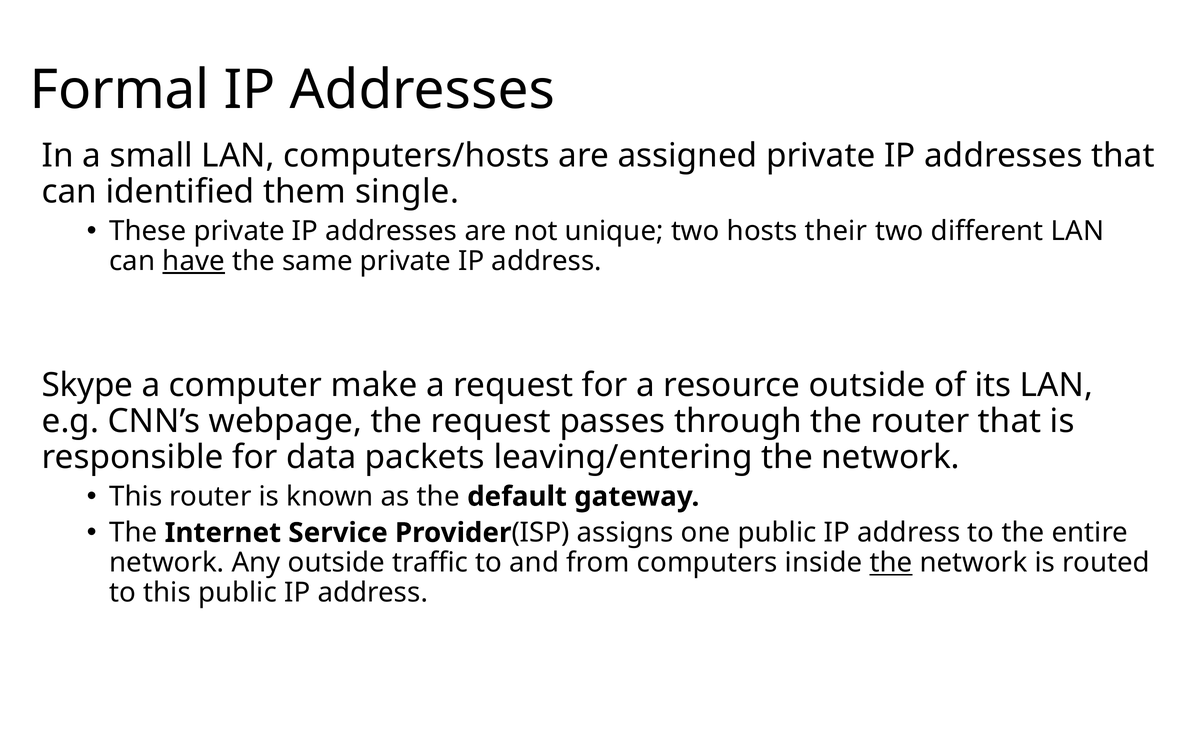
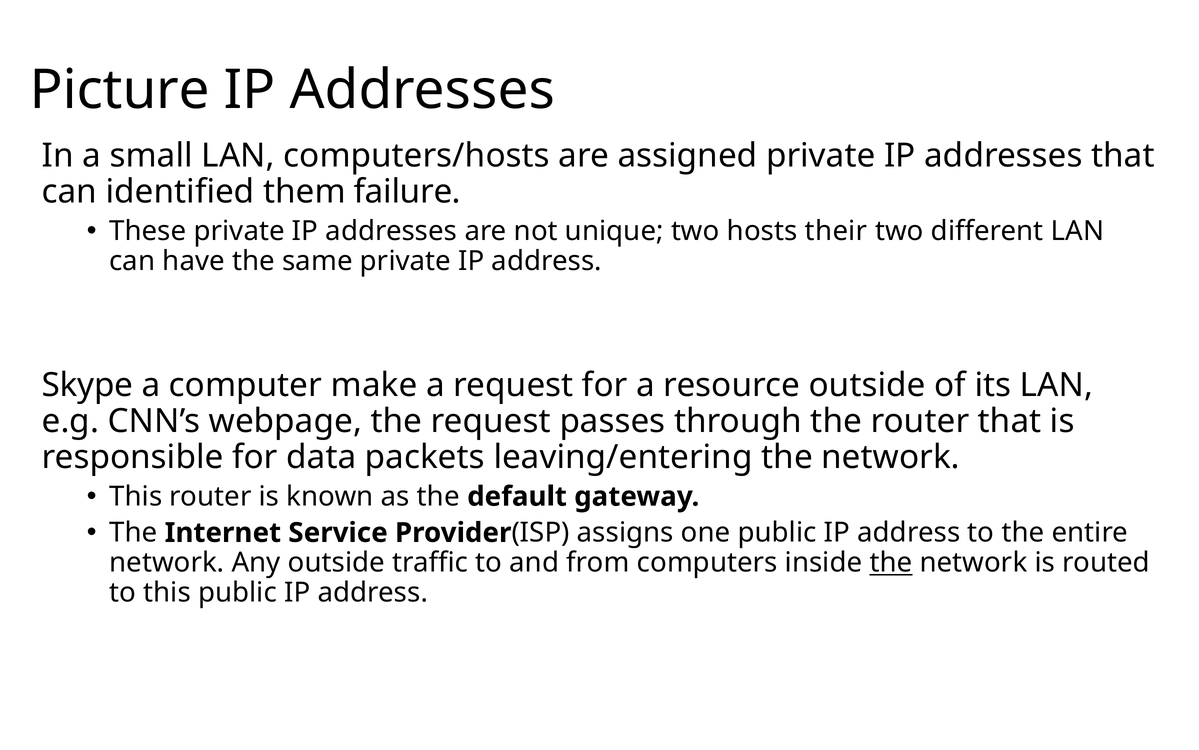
Formal: Formal -> Picture (120, 90)
single: single -> failure (407, 192)
have underline: present -> none (194, 261)
